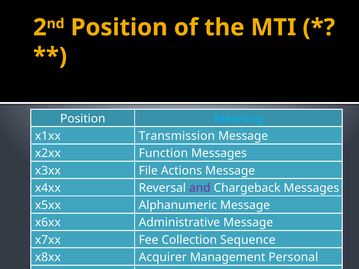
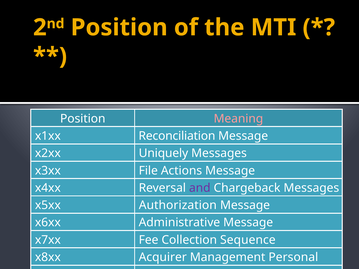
Meaning colour: light blue -> pink (238, 119)
Transmission: Transmission -> Reconciliation (177, 136)
Function: Function -> Uniquely (163, 153)
Alphanumeric: Alphanumeric -> Authorization (178, 205)
